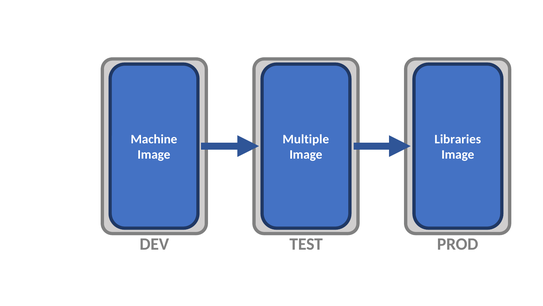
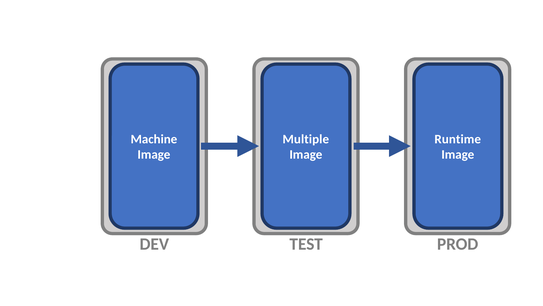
Libraries: Libraries -> Runtime (458, 139)
